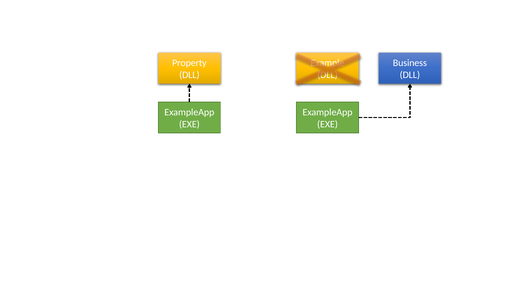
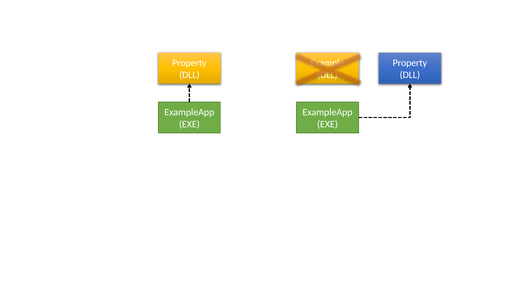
Business: Business -> Property (410, 63)
